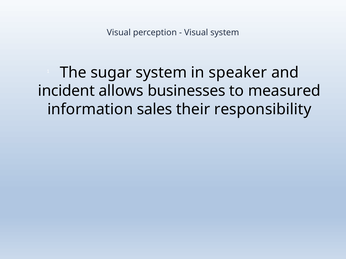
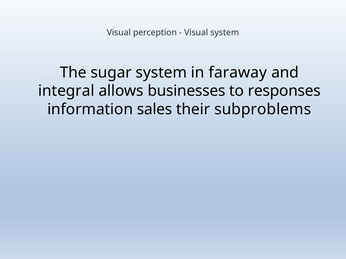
speaker: speaker -> faraway (238, 73)
incident: incident -> integral (66, 91)
measured: measured -> responses (284, 91)
responsibility: responsibility -> subproblems (263, 109)
